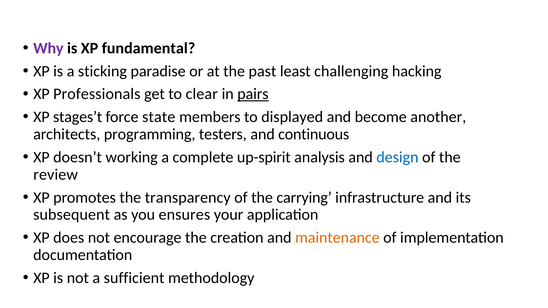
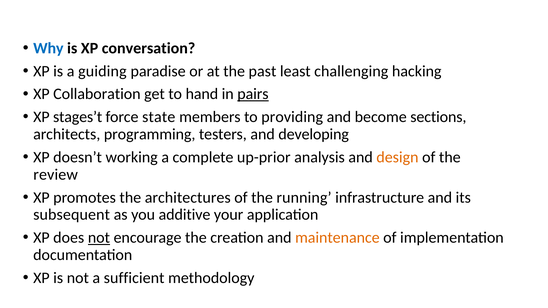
Why colour: purple -> blue (48, 48)
fundamental: fundamental -> conversation (149, 48)
sticking: sticking -> guiding (102, 71)
Professionals: Professionals -> Collaboration (97, 94)
clear: clear -> hand (202, 94)
displayed: displayed -> providing (292, 117)
another: another -> sections (438, 117)
continuous: continuous -> developing (314, 134)
up-spirit: up-spirit -> up-prior (264, 157)
design colour: blue -> orange (397, 157)
transparency: transparency -> architectures (188, 198)
carrying: carrying -> running (304, 198)
ensures: ensures -> additive (184, 215)
not underline: none -> present (99, 238)
